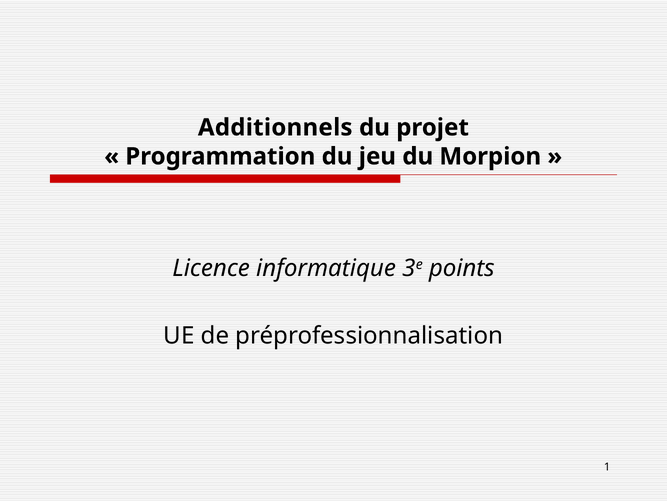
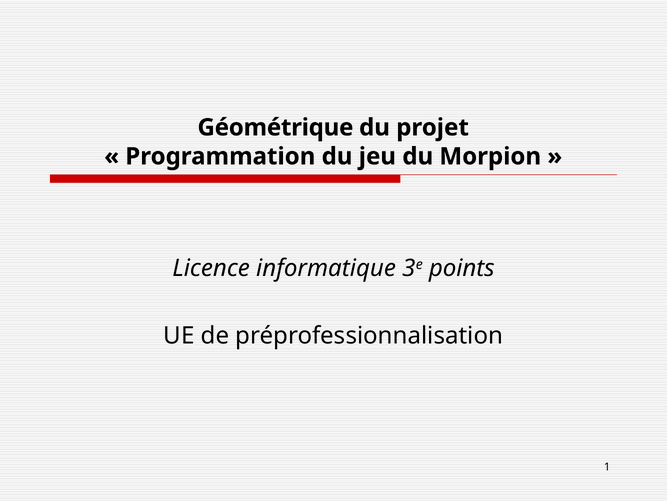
Additionnels: Additionnels -> Géométrique (275, 127)
